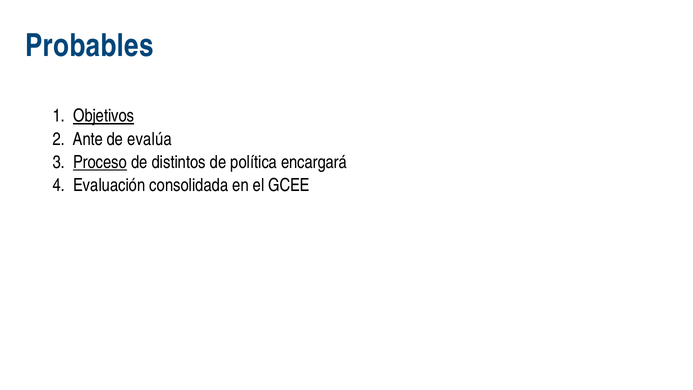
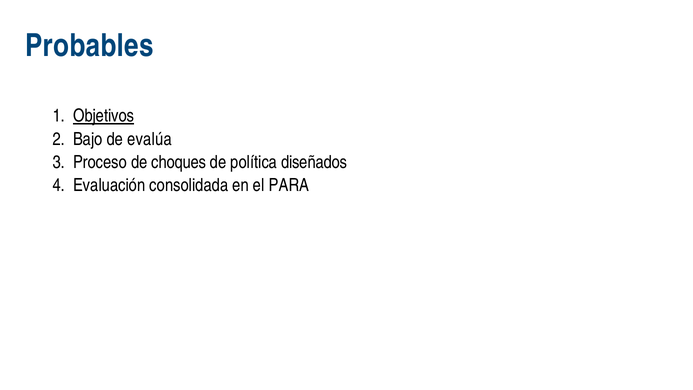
Ante: Ante -> Bajo (88, 139)
Proceso underline: present -> none (100, 162)
distintos: distintos -> choques (179, 162)
encargará: encargará -> diseñados (314, 162)
GCEE: GCEE -> PARA (289, 185)
